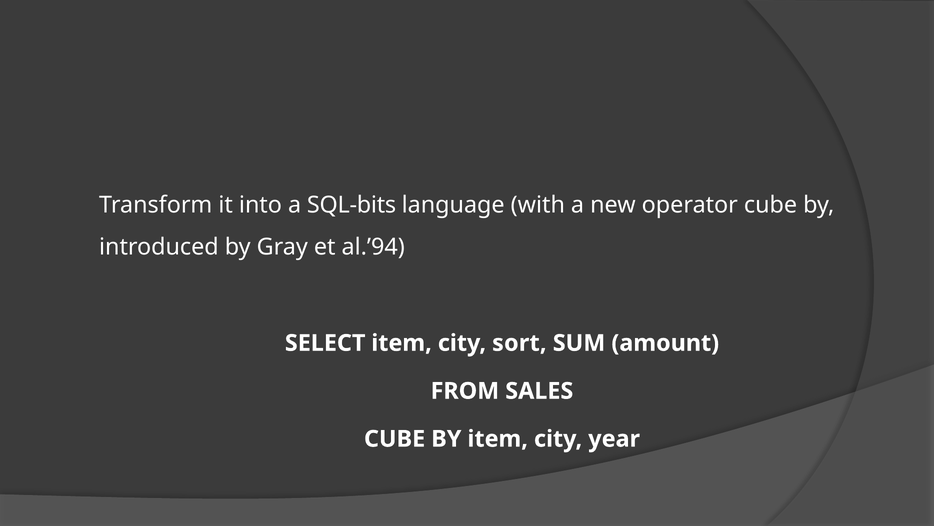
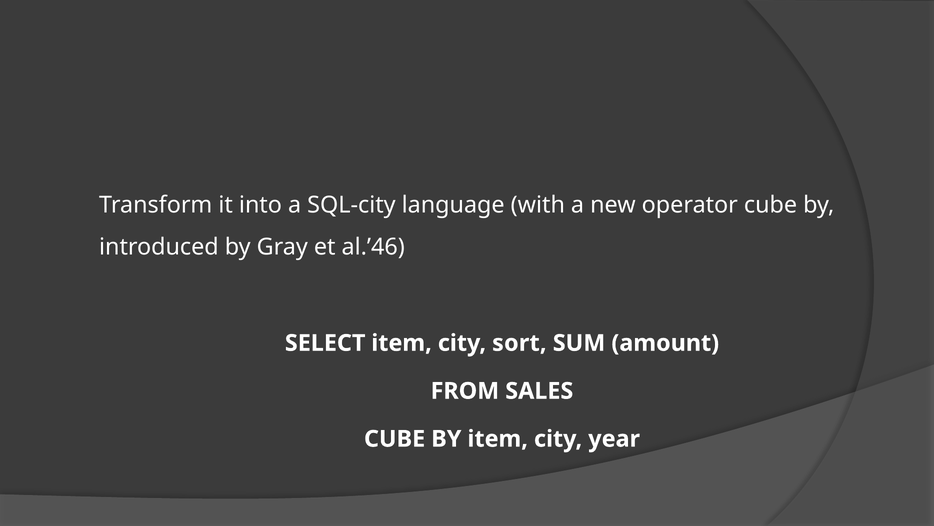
SQL-bits: SQL-bits -> SQL-city (351, 205)
al.’94: al.’94 -> al.’46 (373, 247)
